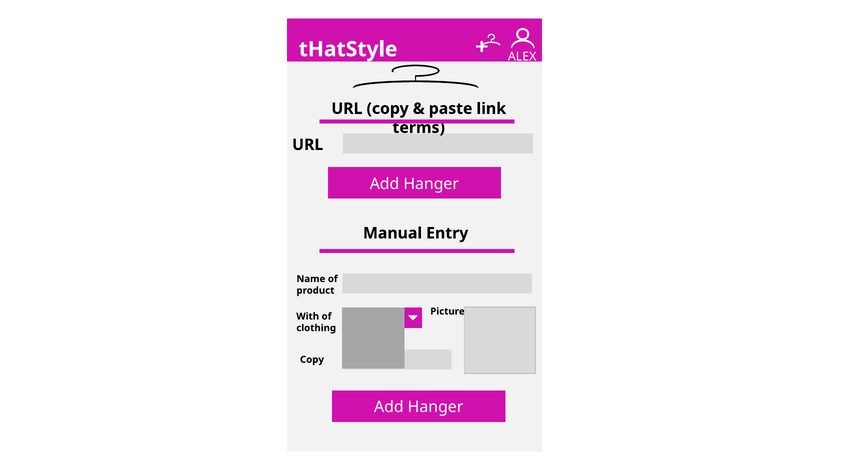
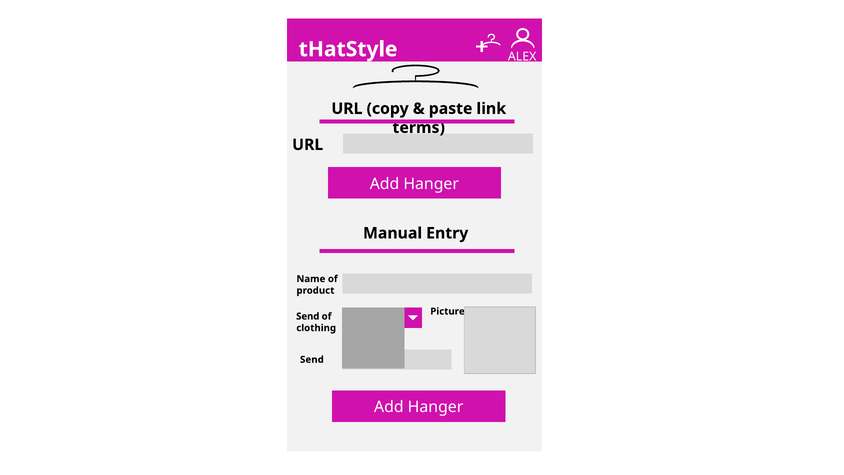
With: With -> Send (308, 316)
Copy: Copy -> Send (312, 359)
